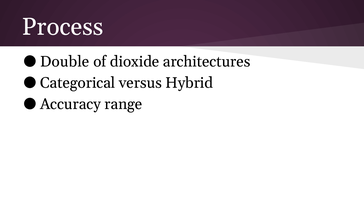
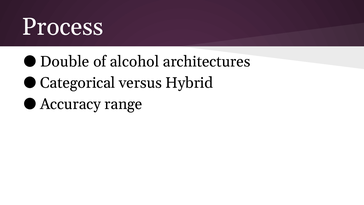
dioxide: dioxide -> alcohol (135, 62)
